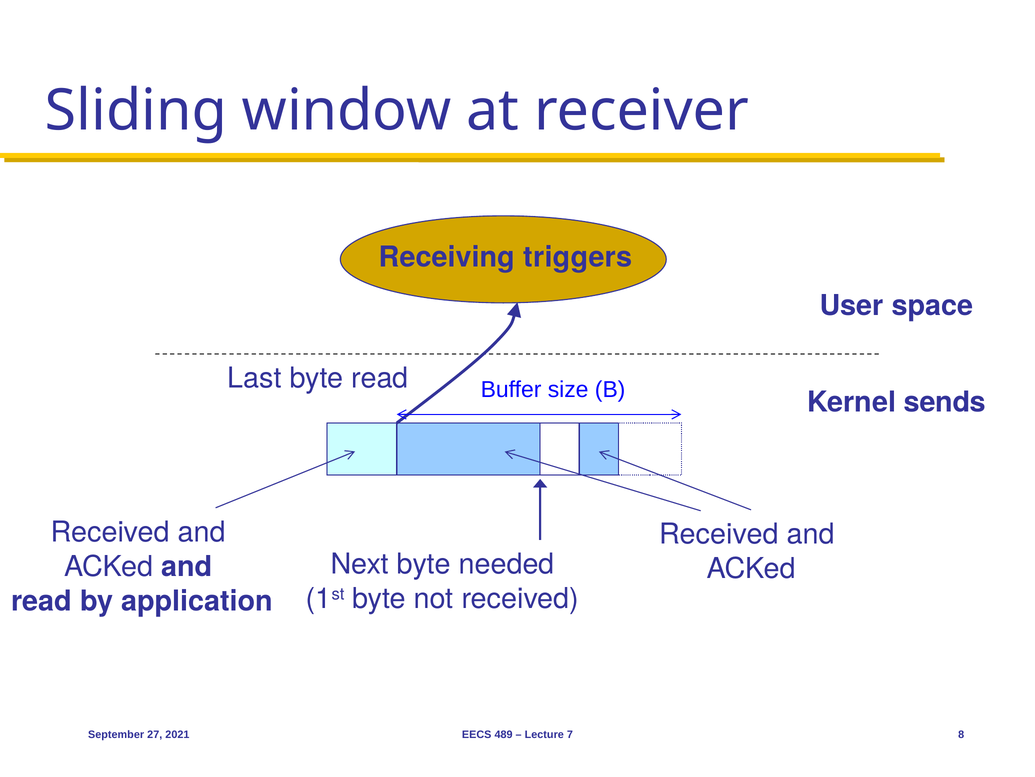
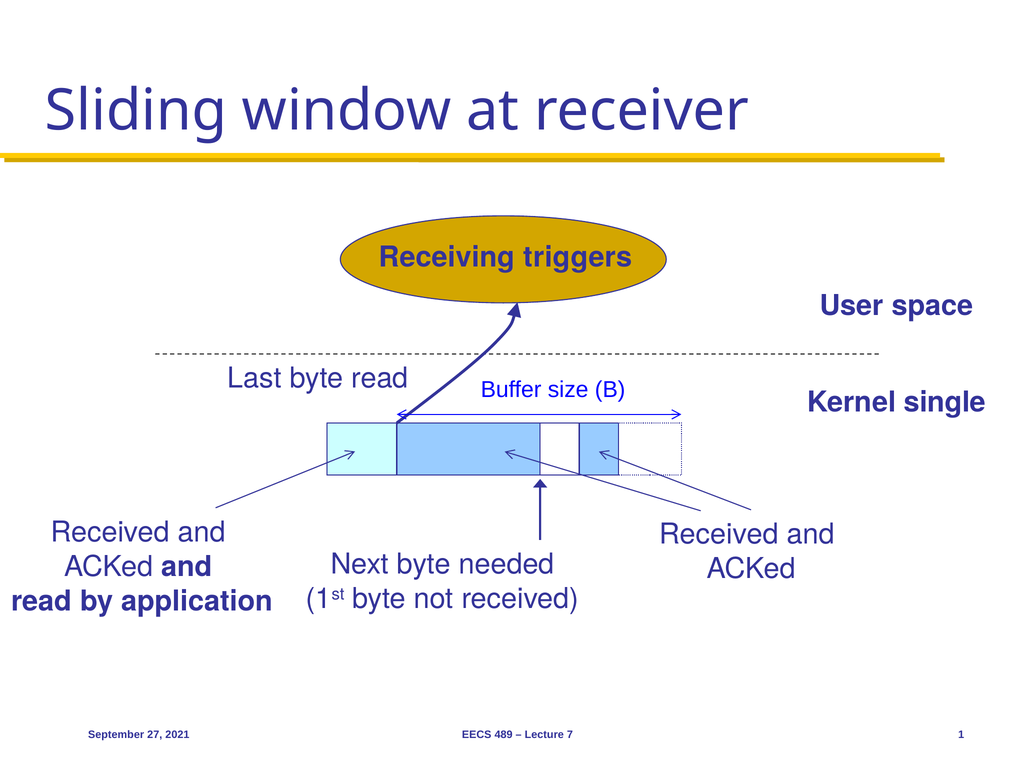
sends: sends -> single (945, 402)
8: 8 -> 1 (961, 734)
